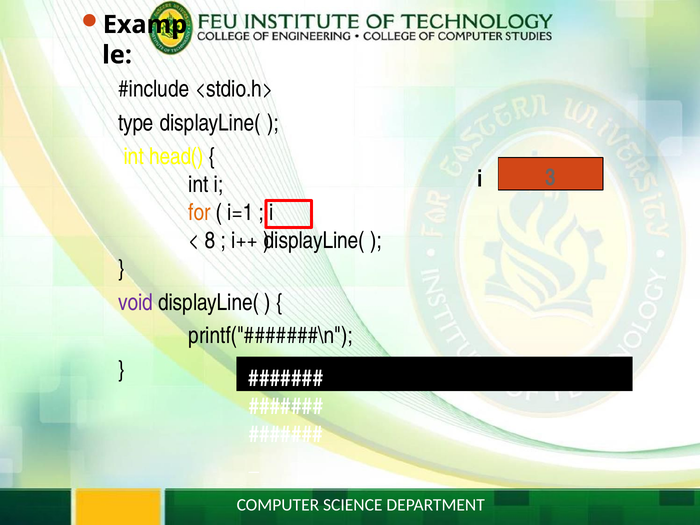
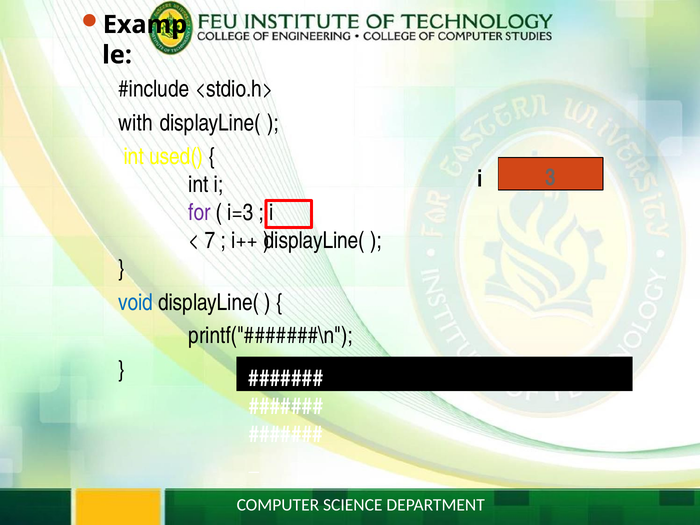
type: type -> with (136, 123)
head(: head( -> used( (176, 156)
for colour: orange -> purple (199, 212)
i=1: i=1 -> i=3 (240, 212)
8: 8 -> 7 (210, 240)
void colour: purple -> blue (136, 302)
